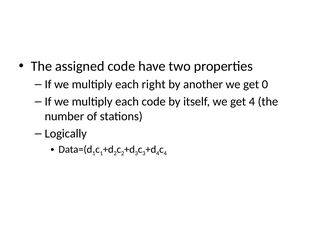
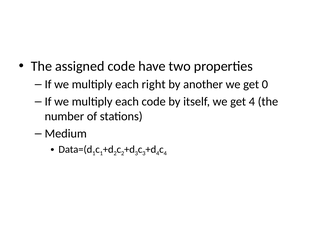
Logically: Logically -> Medium (66, 134)
